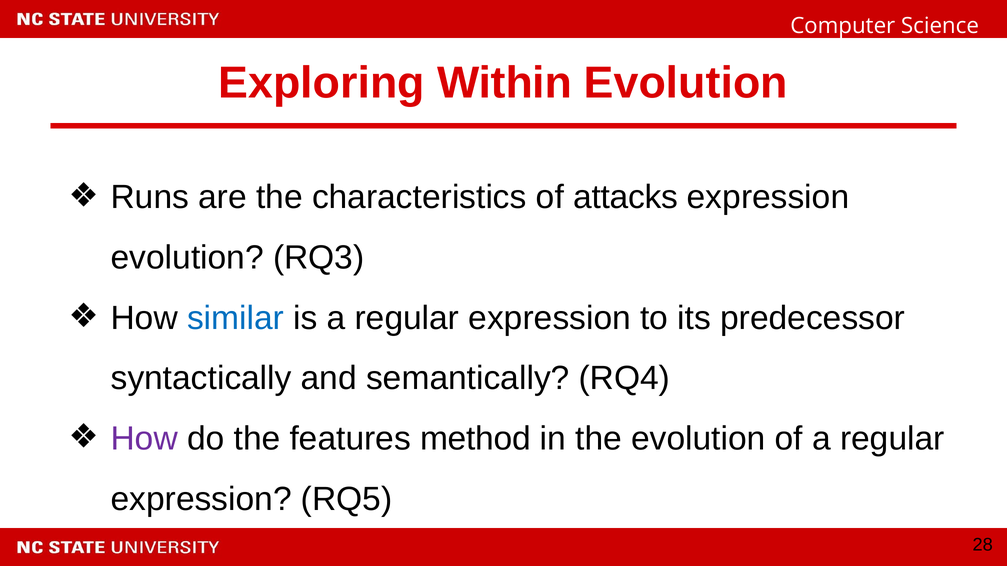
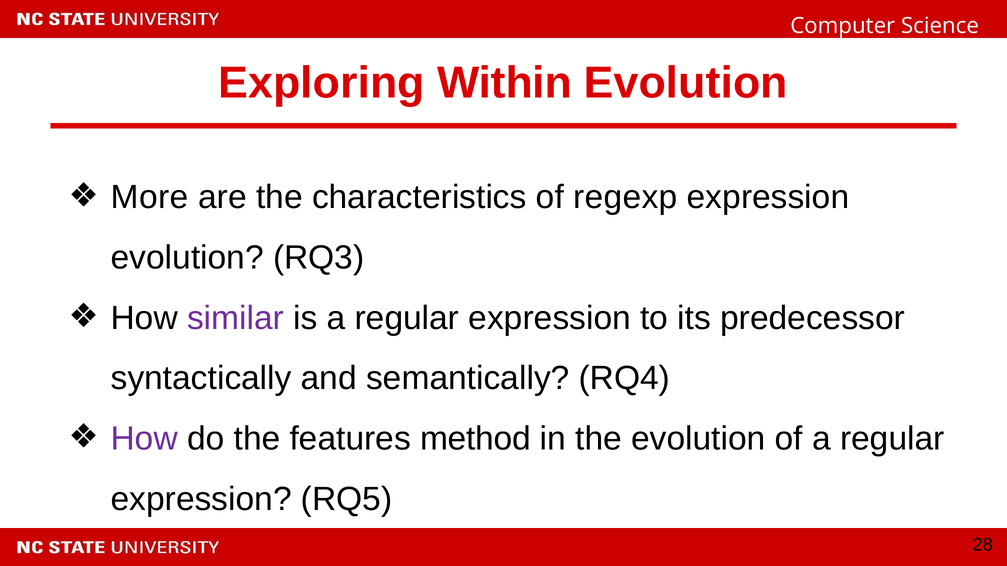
Runs: Runs -> More (150, 197)
attacks: attacks -> regexp (625, 197)
similar colour: blue -> purple (236, 318)
